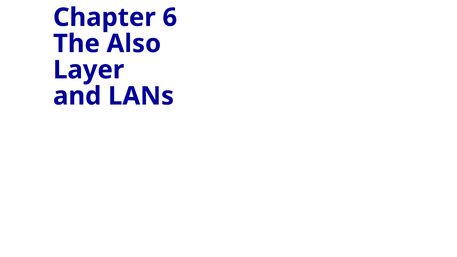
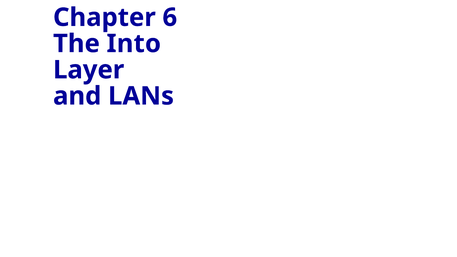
Also: Also -> Into (134, 44)
